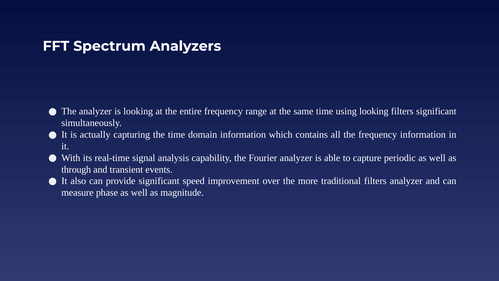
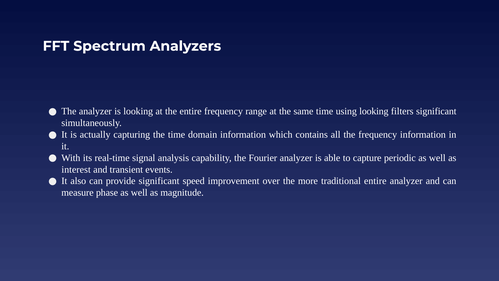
through: through -> interest (76, 169)
traditional filters: filters -> entire (375, 181)
